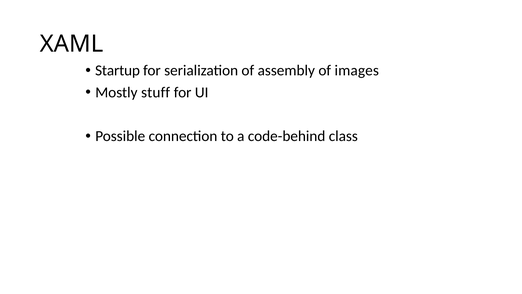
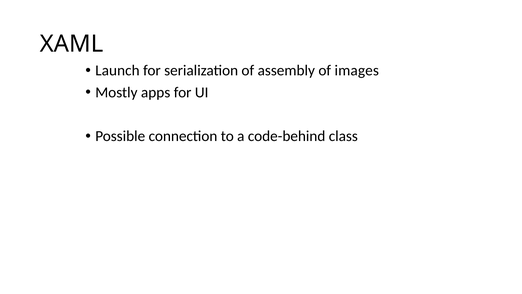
Startup: Startup -> Launch (117, 70)
stuff: stuff -> apps (156, 92)
